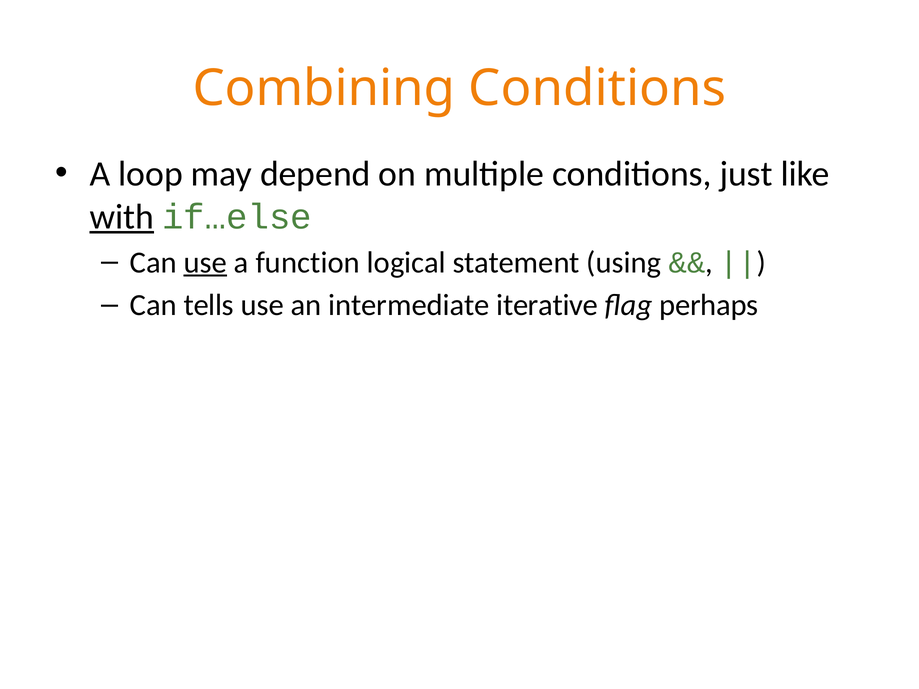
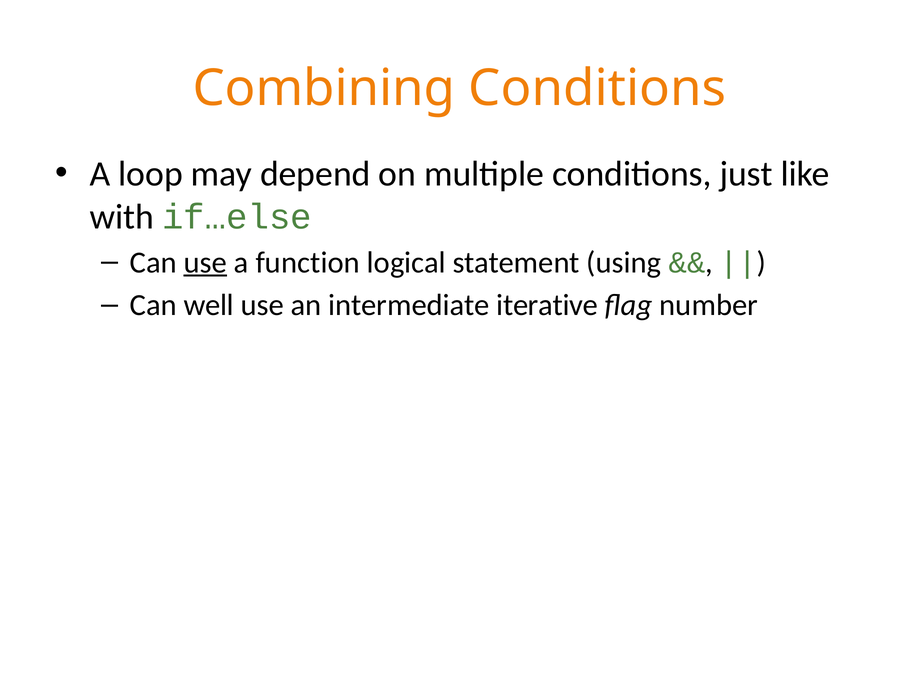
with underline: present -> none (122, 217)
tells: tells -> well (209, 305)
perhaps: perhaps -> number (709, 305)
